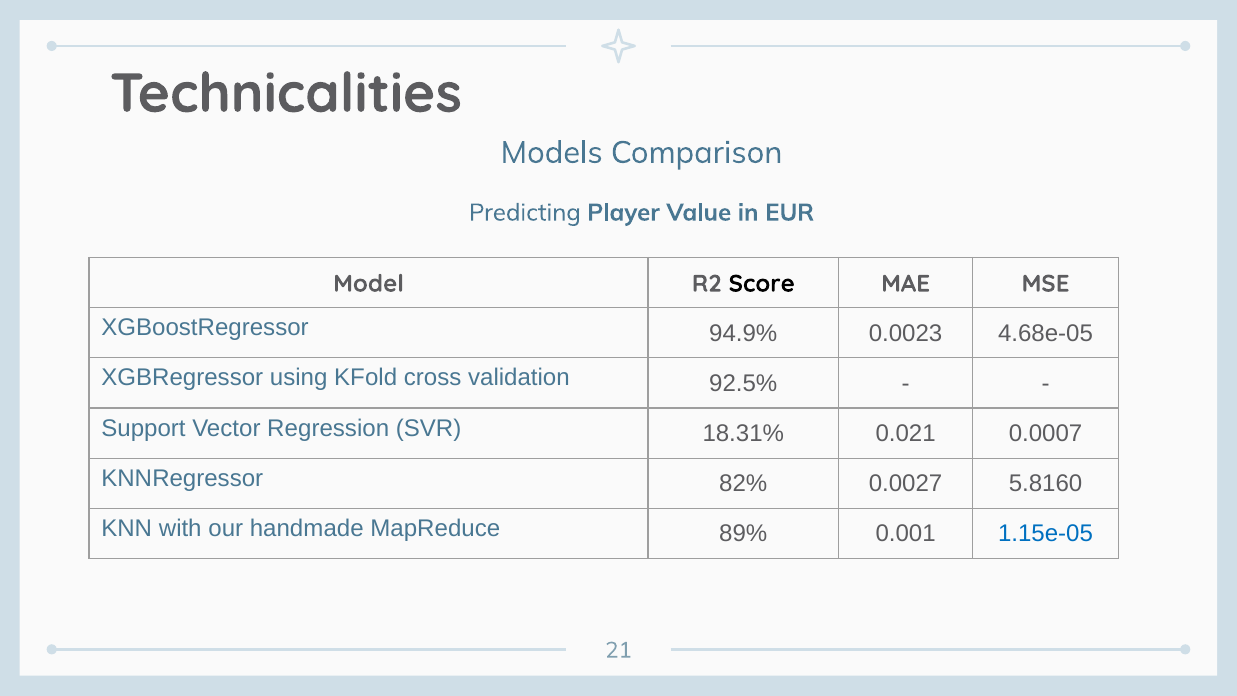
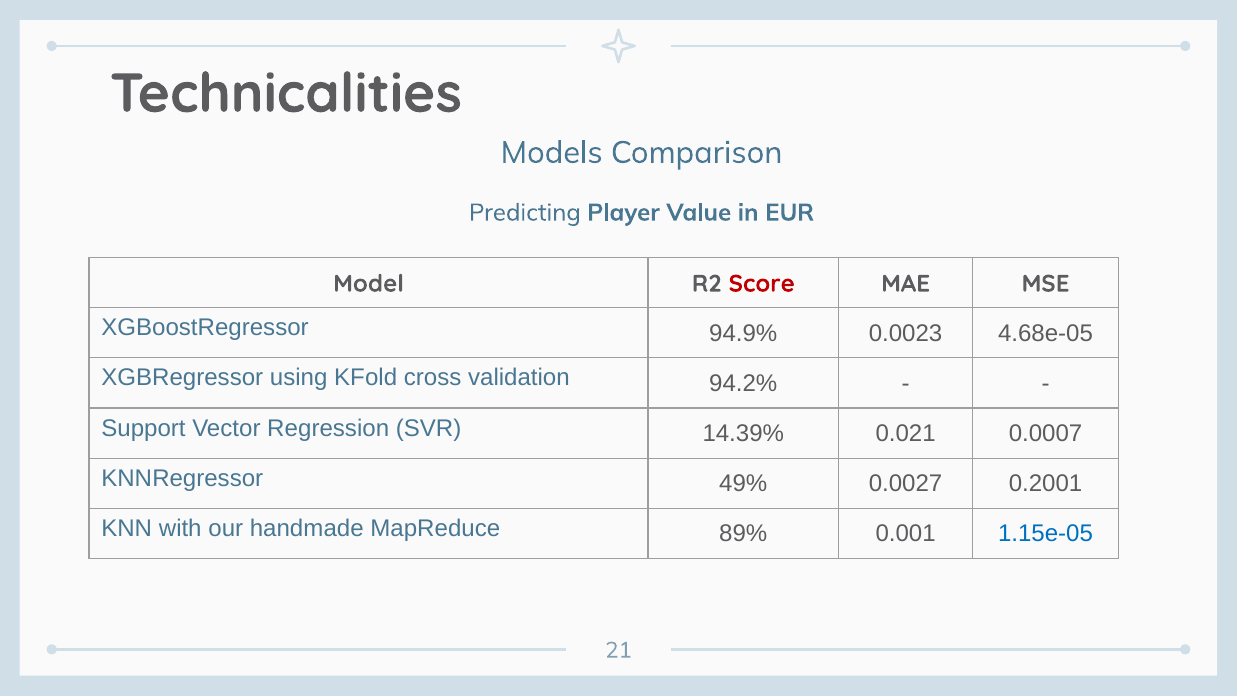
Score colour: black -> red (762, 284)
92.5%: 92.5% -> 94.2% (743, 383)
18.31%: 18.31% -> 14.39% (743, 433)
82%: 82% -> 49% (743, 484)
5.8160: 5.8160 -> 0.2001 (1046, 484)
